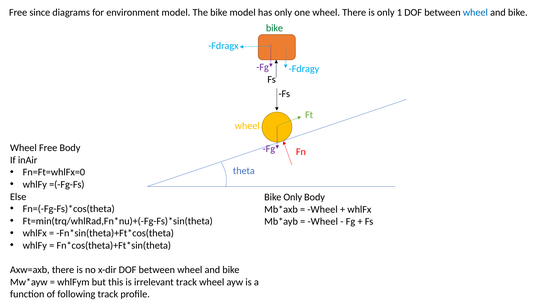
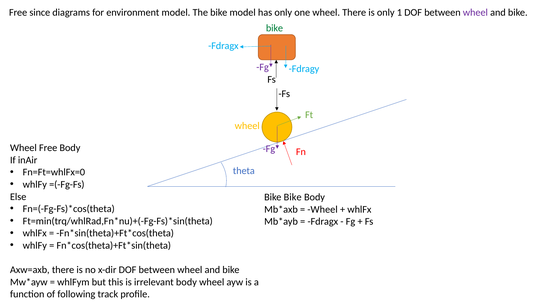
wheel colour: blue -> purple (475, 13)
Bike Only: Only -> Bike (293, 197)
Wheel: Wheel -> Fdragx (323, 221)
irrelevant track: track -> body (186, 282)
